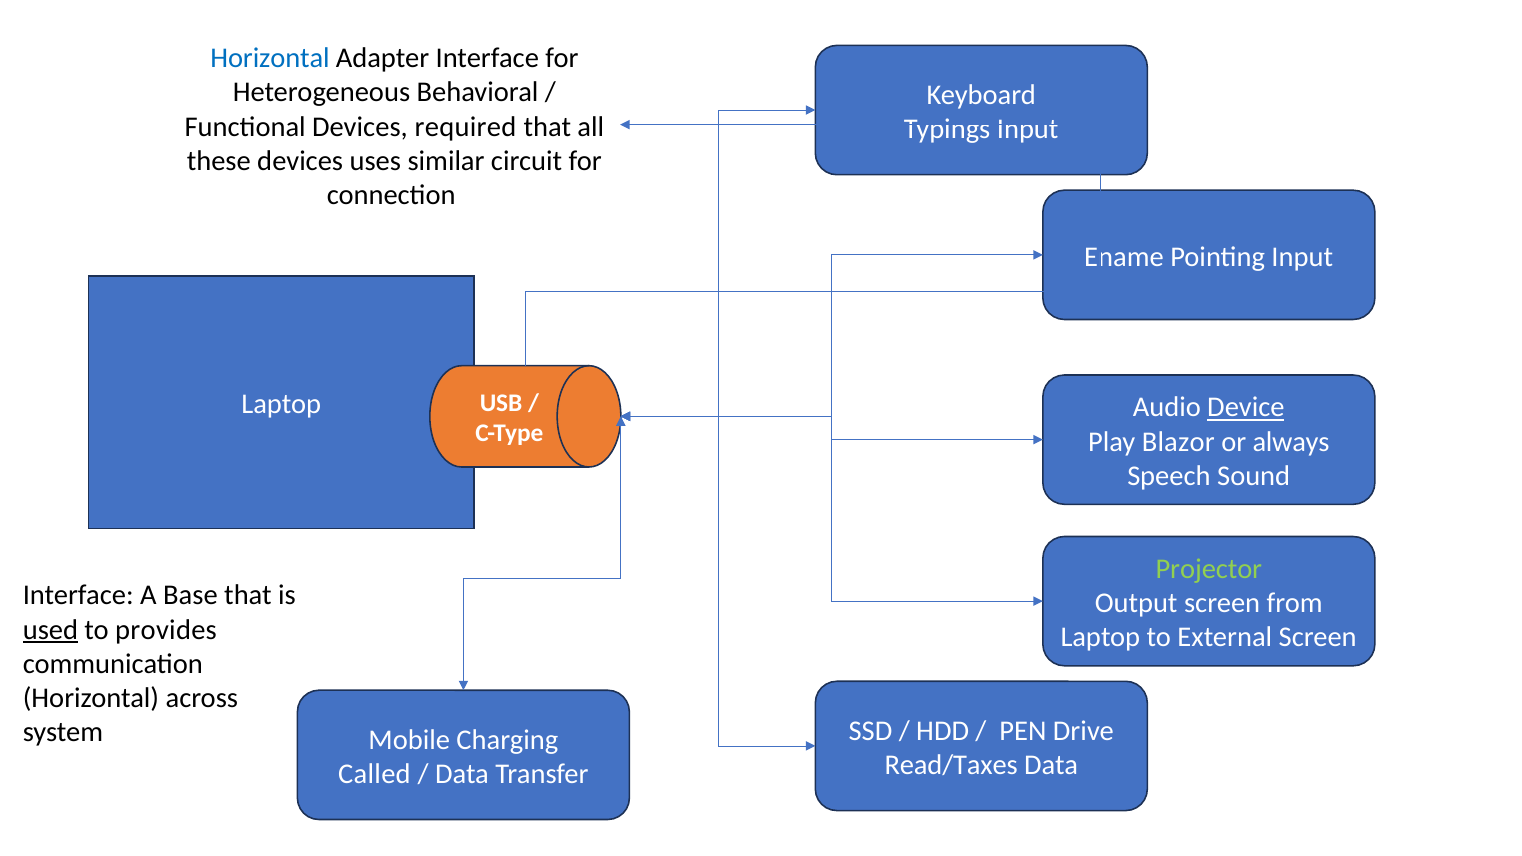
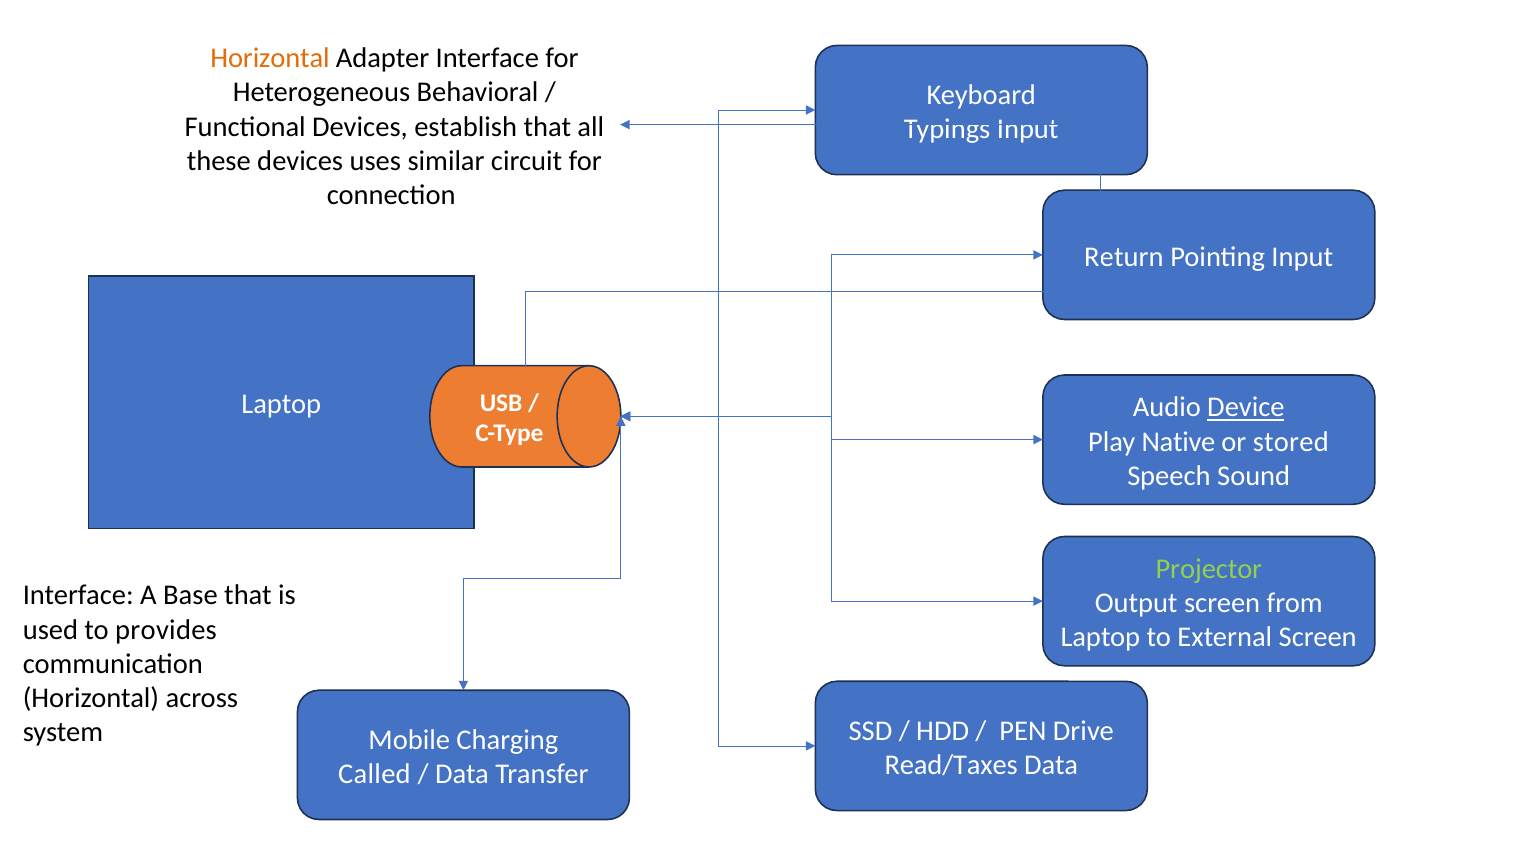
Horizontal colour: blue -> orange (270, 58)
required: required -> establish (466, 127)
Ename: Ename -> Return (1124, 257)
Blazor: Blazor -> Native (1179, 442)
always: always -> stored (1291, 442)
used underline: present -> none (50, 630)
